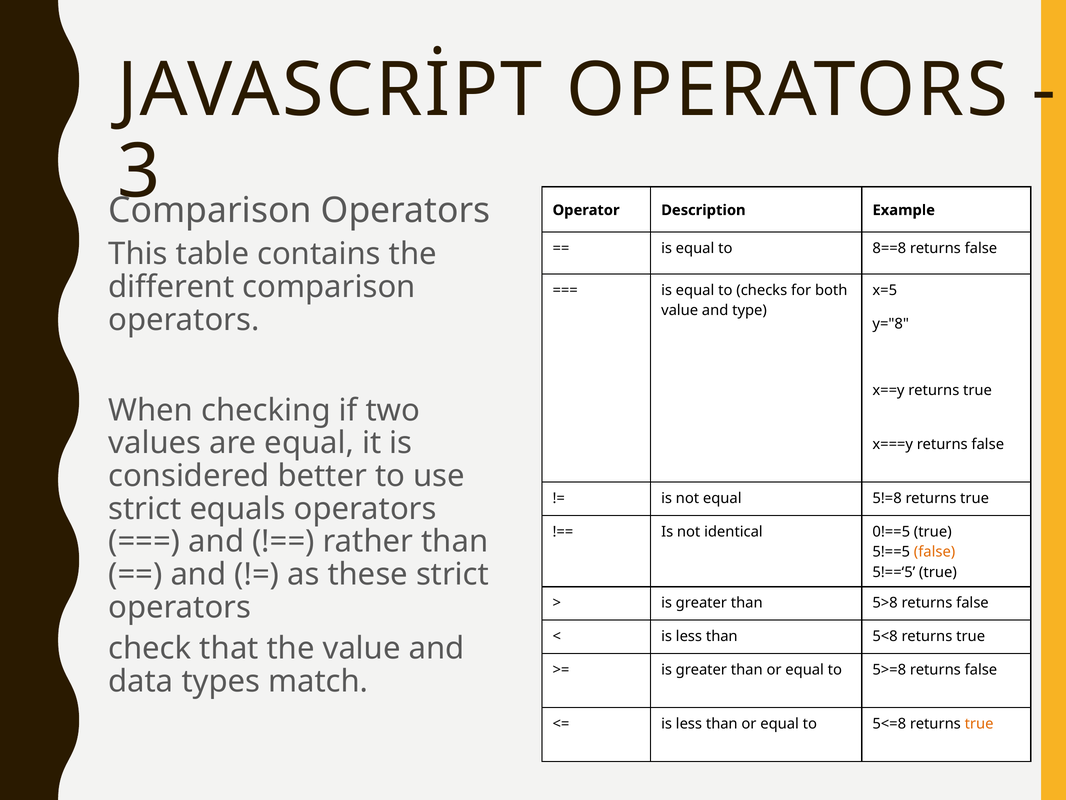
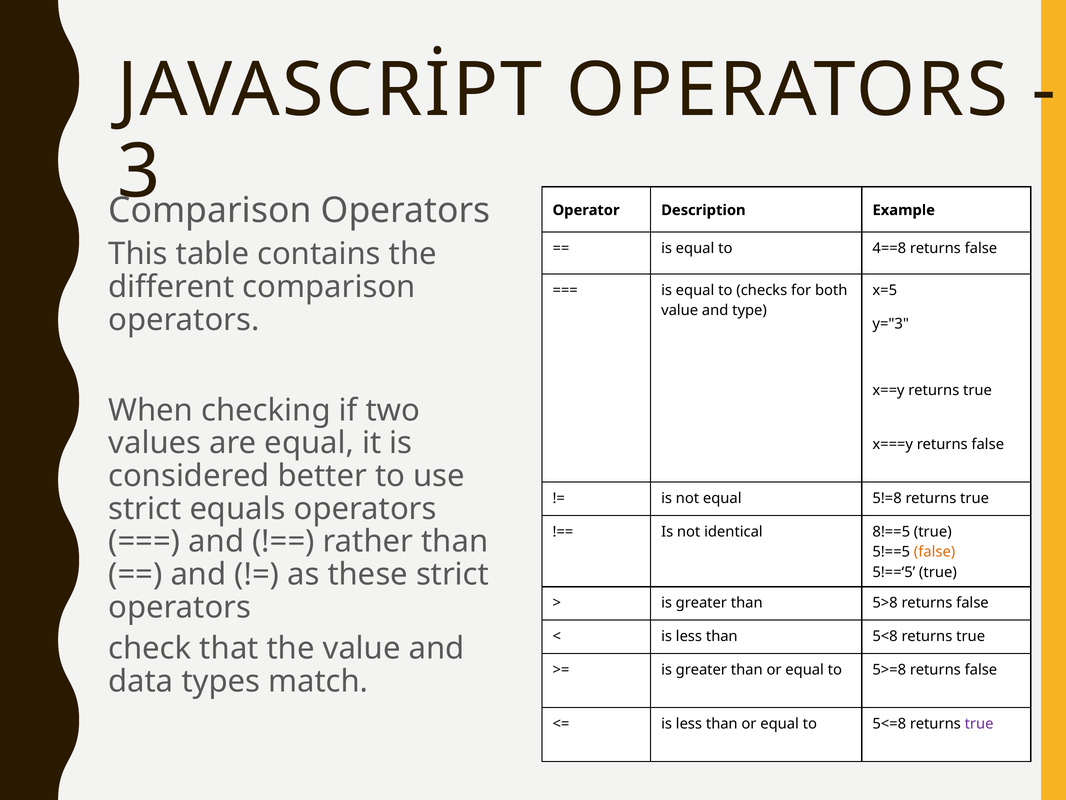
8==8: 8==8 -> 4==8 (889, 248)
y="8: y="8 -> y="3 (891, 324)
0!==5: 0!==5 -> 8!==5 (891, 532)
true colour: orange -> purple (979, 723)
